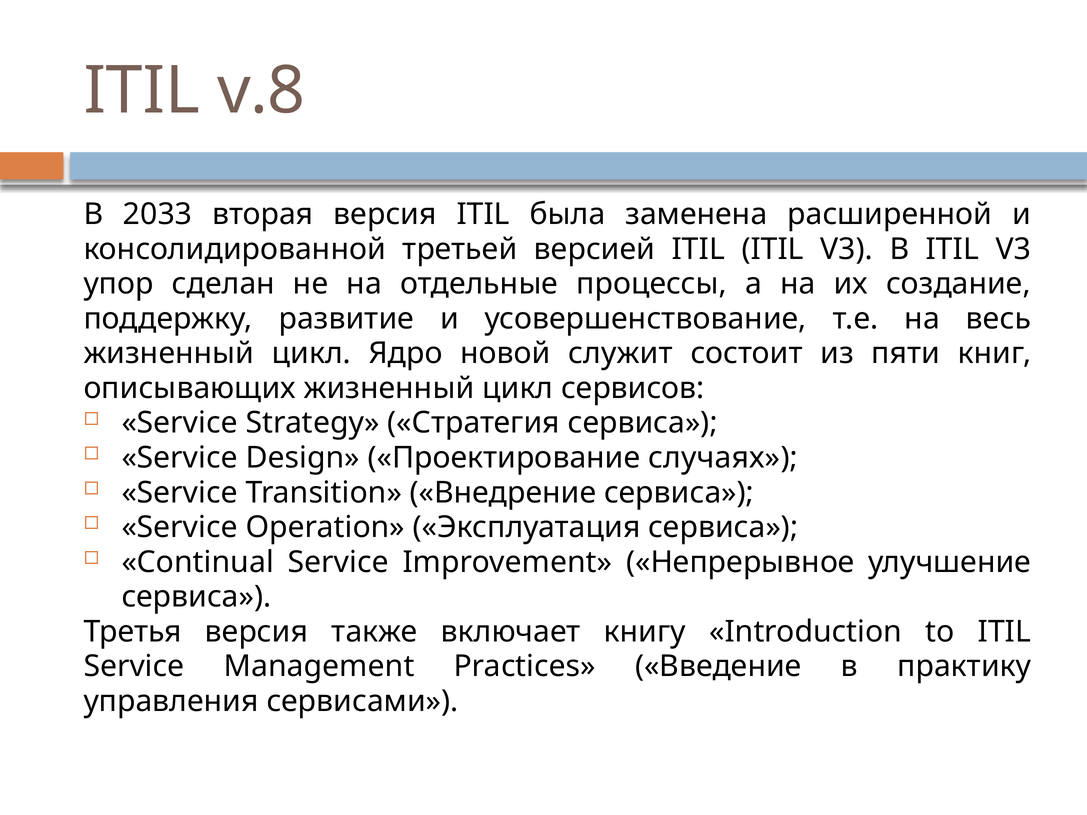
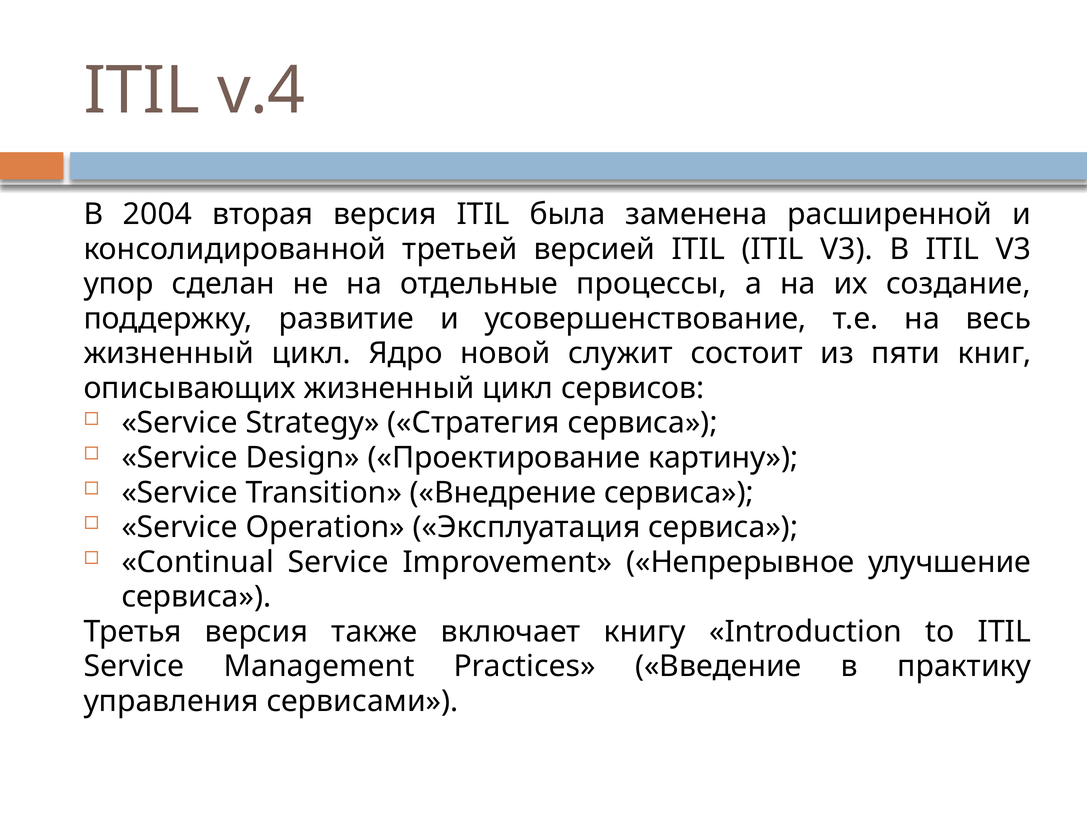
v.8: v.8 -> v.4 (261, 91)
2033: 2033 -> 2004 (158, 214)
случаях: случаях -> картину (723, 458)
